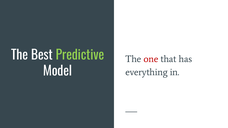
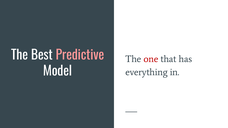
Predictive colour: light green -> pink (80, 55)
